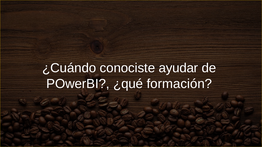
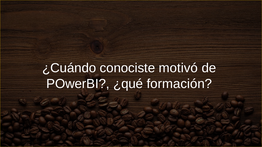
ayudar: ayudar -> motivó (178, 68)
